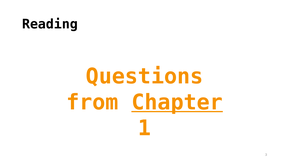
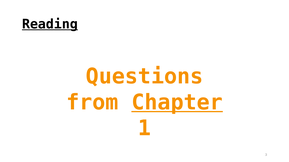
Reading underline: none -> present (50, 24)
